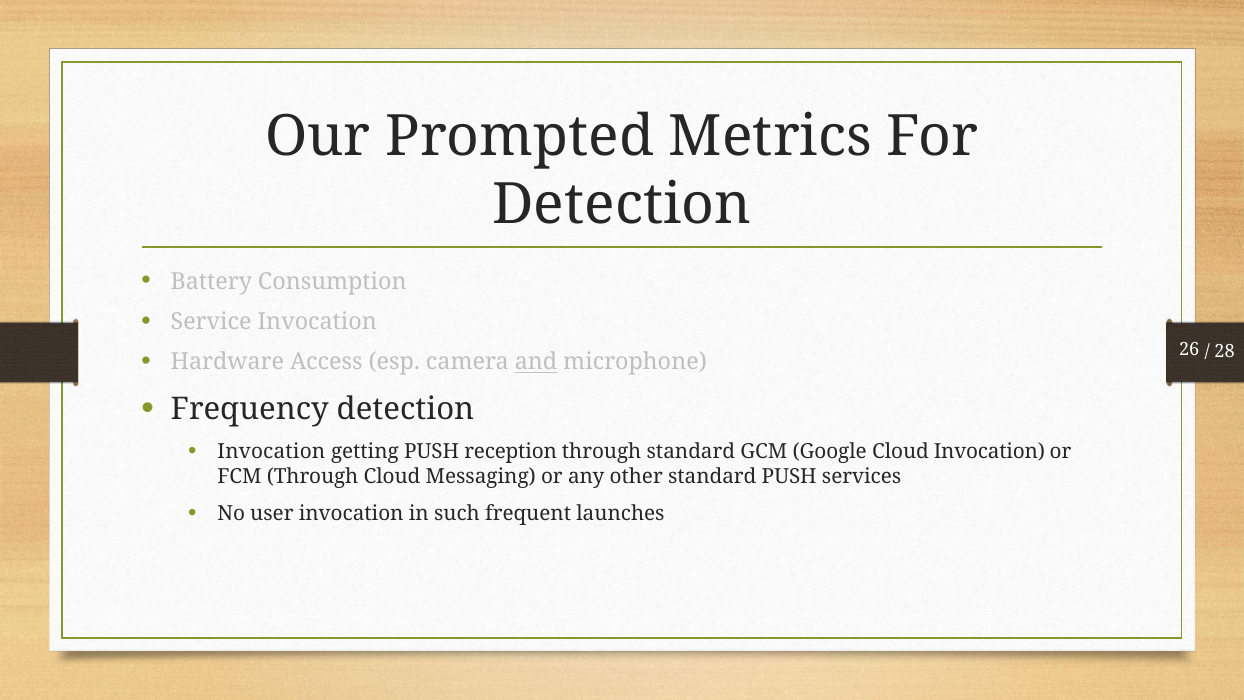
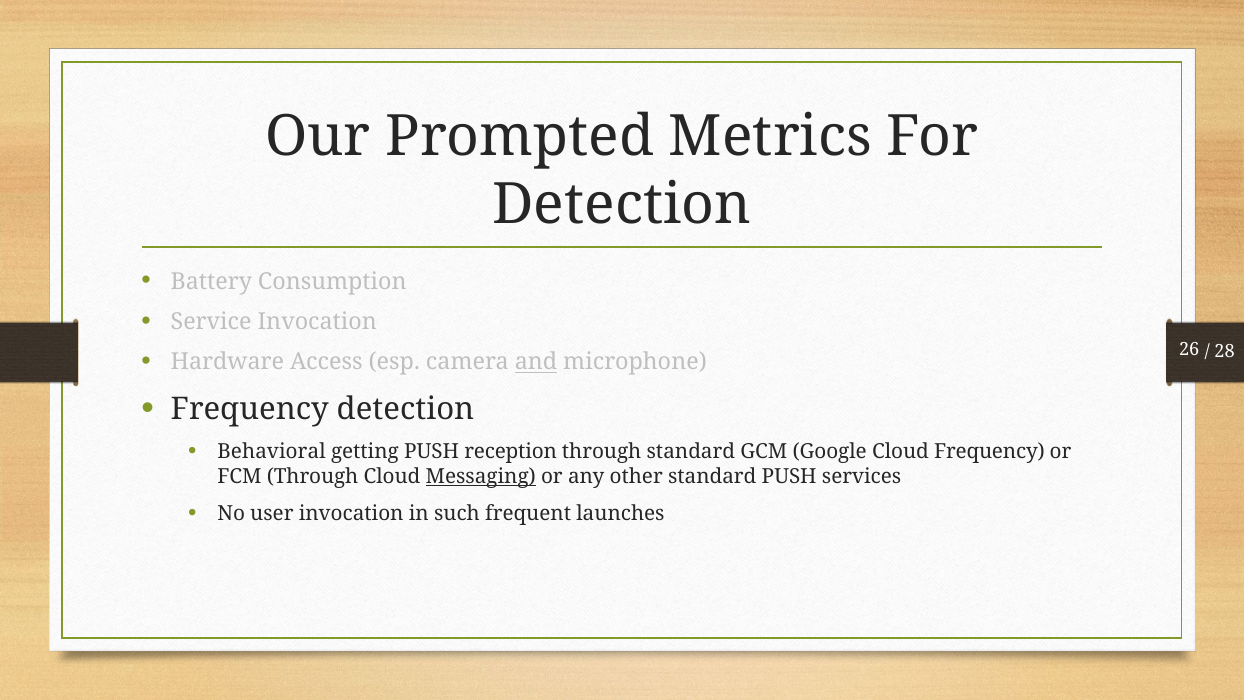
Invocation: Invocation -> Behavioral (271, 452)
Cloud Invocation: Invocation -> Frequency (989, 452)
Messaging underline: none -> present (481, 476)
